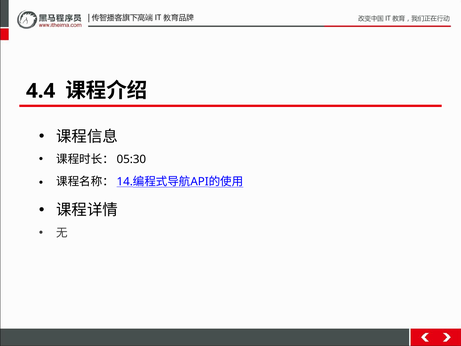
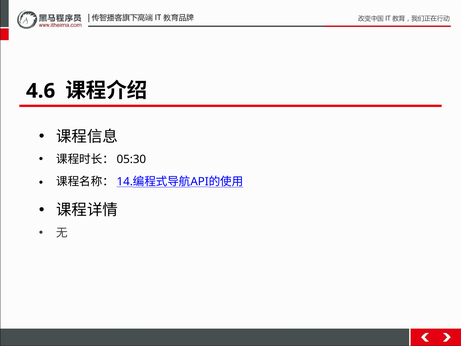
4.4: 4.4 -> 4.6 (41, 91)
